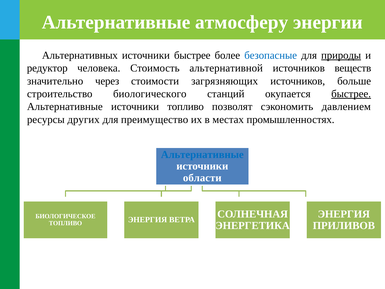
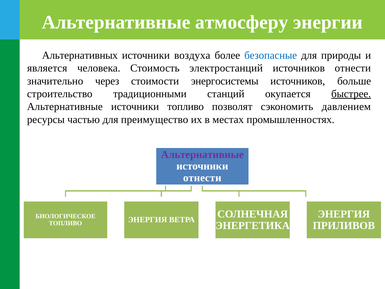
источники быстрее: быстрее -> воздуха (192, 55)
природы underline: present -> none (341, 55)
редуктор: редуктор -> является (47, 68)
альтернативной: альтернативной -> электростанций (226, 68)
источников веществ: веществ -> отнести (353, 68)
загрязняющих: загрязняющих -> энергосистемы (225, 81)
биологического: биологического -> традиционными (150, 94)
других: других -> частью (84, 119)
Альтернативные colour: blue -> purple (202, 155)
области: области -> отнести (202, 178)
